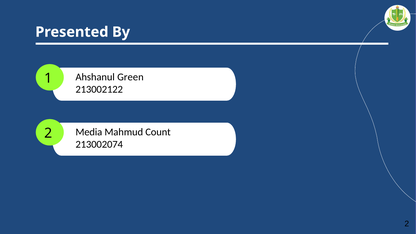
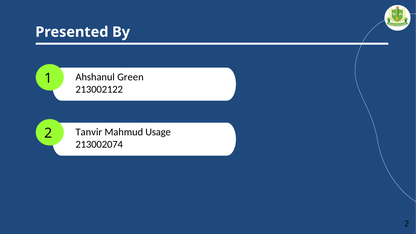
Media: Media -> Tanvir (89, 132)
Count: Count -> Usage (158, 132)
